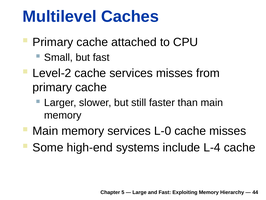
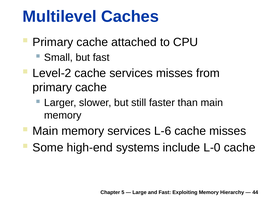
L-0: L-0 -> L-6 (163, 131)
L-4: L-4 -> L-0 (212, 147)
